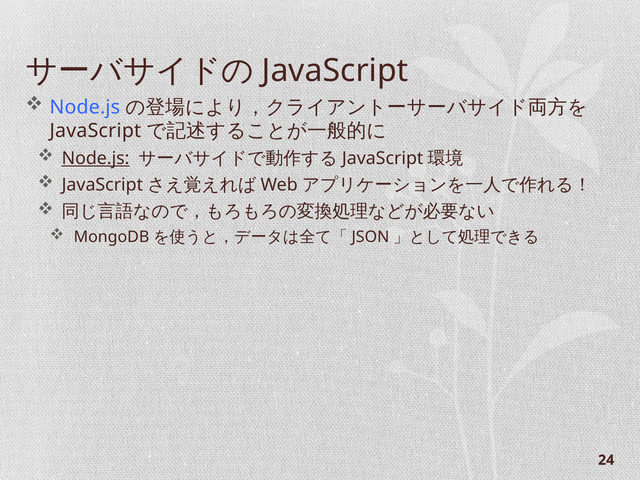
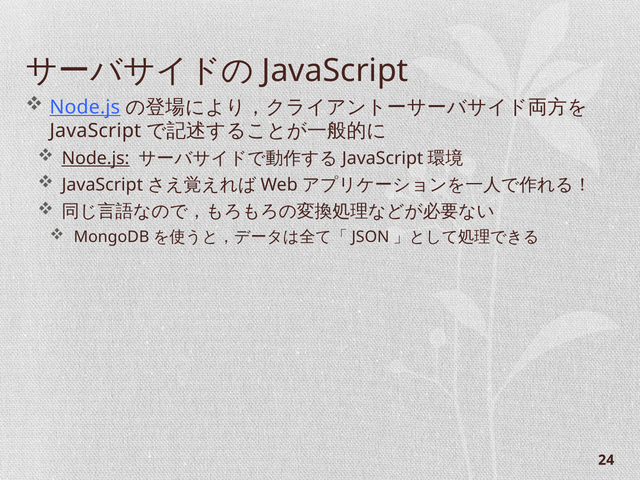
Node.js underline: none -> present (85, 107)
